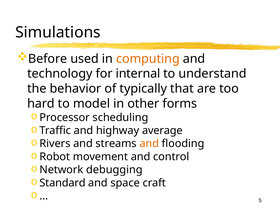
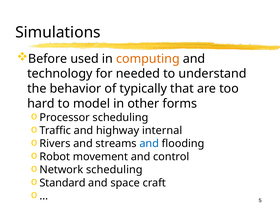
internal: internal -> needed (138, 74)
average: average -> internal (162, 131)
and colour: orange -> blue (149, 144)
Network debugging: debugging -> scheduling (114, 170)
